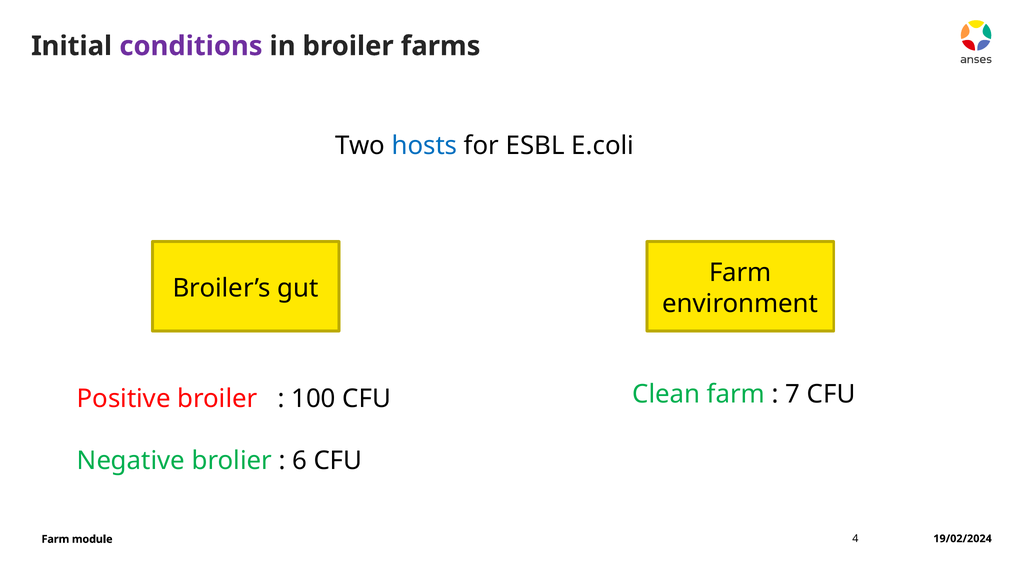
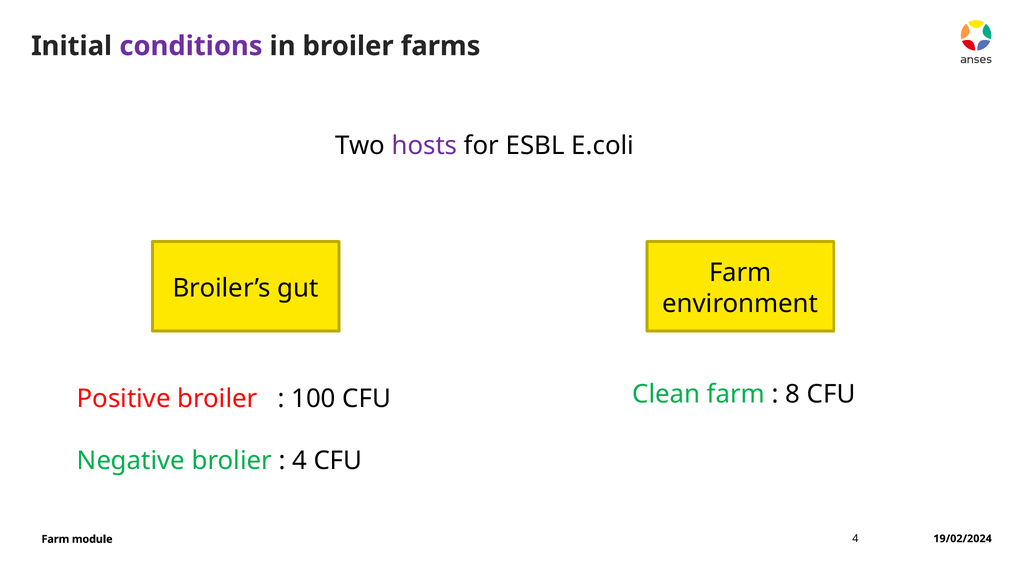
hosts colour: blue -> purple (425, 146)
7: 7 -> 8 (793, 394)
6: 6 -> 4 (300, 461)
